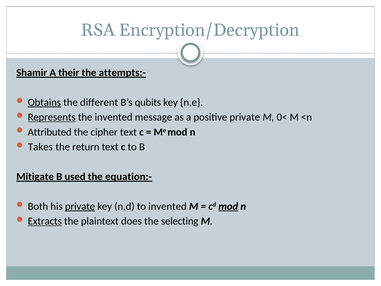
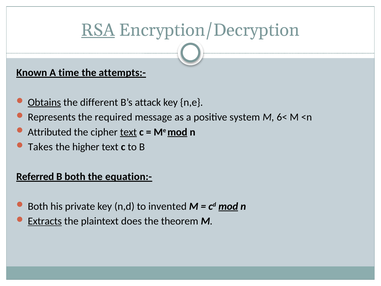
RSA underline: none -> present (98, 30)
Shamir: Shamir -> Known (32, 73)
their: their -> time (69, 73)
qubits: qubits -> attack (148, 102)
Represents underline: present -> none (52, 117)
the invented: invented -> required (114, 117)
positive private: private -> system (245, 117)
0<: 0< -> 6< (282, 117)
text underline: none -> present (128, 132)
mod underline: none -> present (177, 132)
return: return -> higher (86, 147)
Mitigate: Mitigate -> Referred (35, 176)
B used: used -> both (75, 176)
private underline: present -> none (80, 206)
selecting: selecting -> theorem (180, 221)
